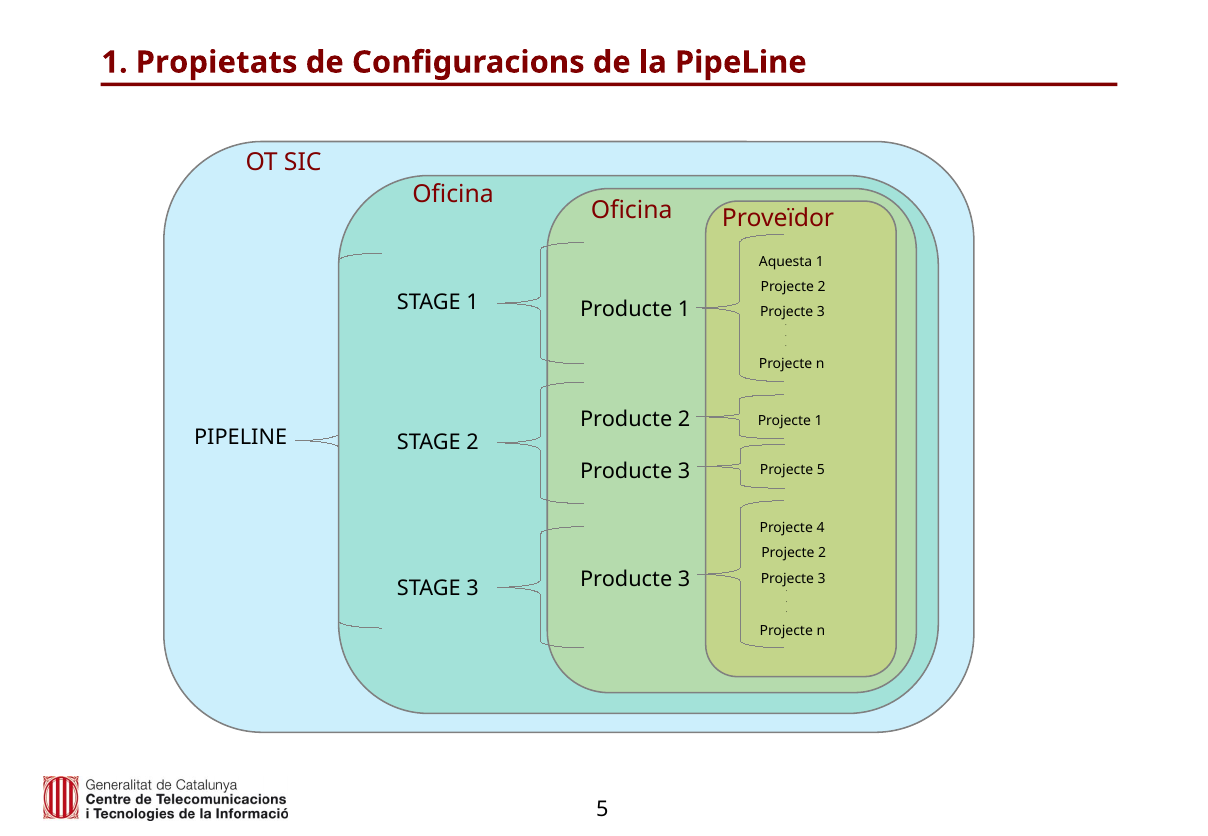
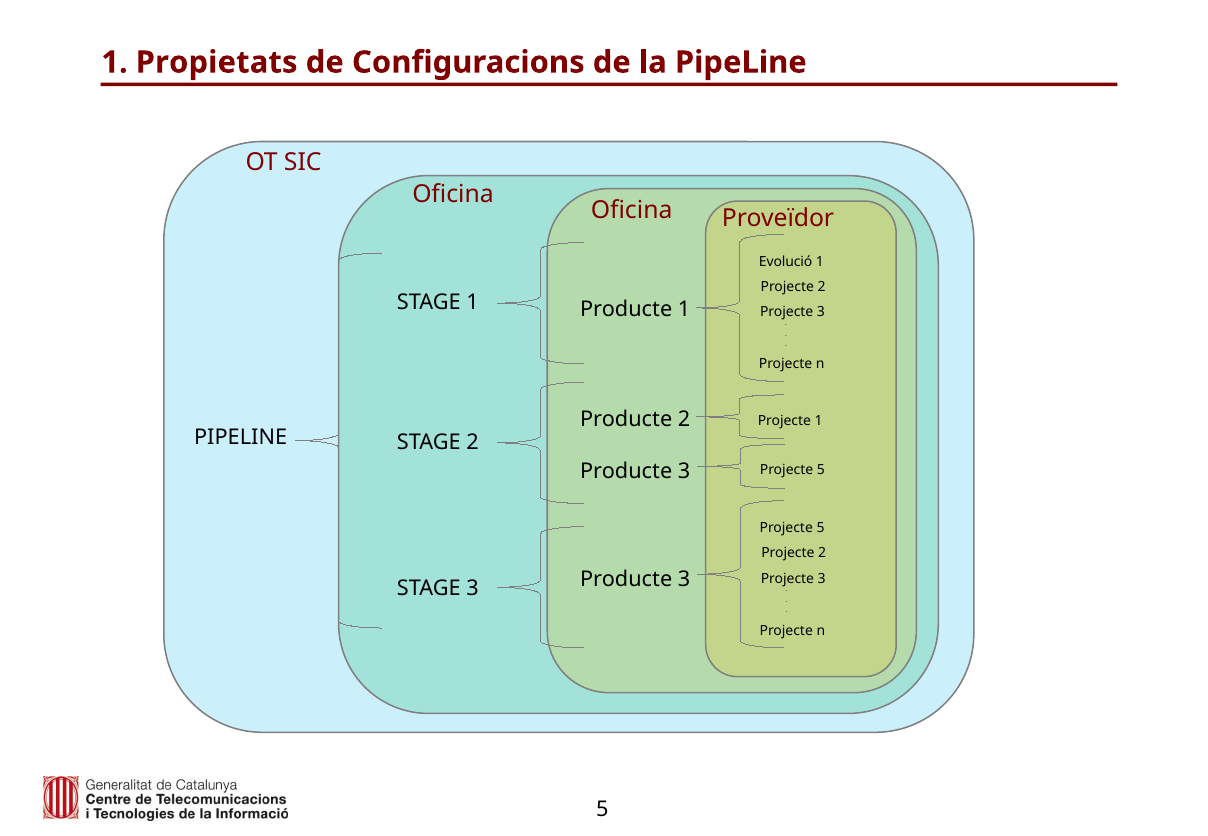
Aquesta: Aquesta -> Evolució (786, 262)
4: 4 -> 5 (820, 528)
